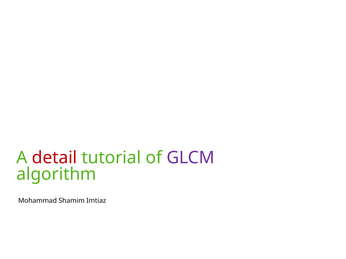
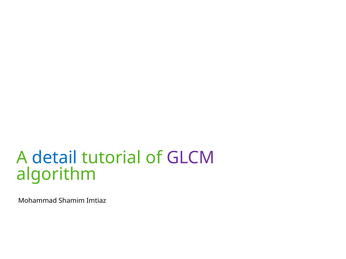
detail colour: red -> blue (55, 158)
